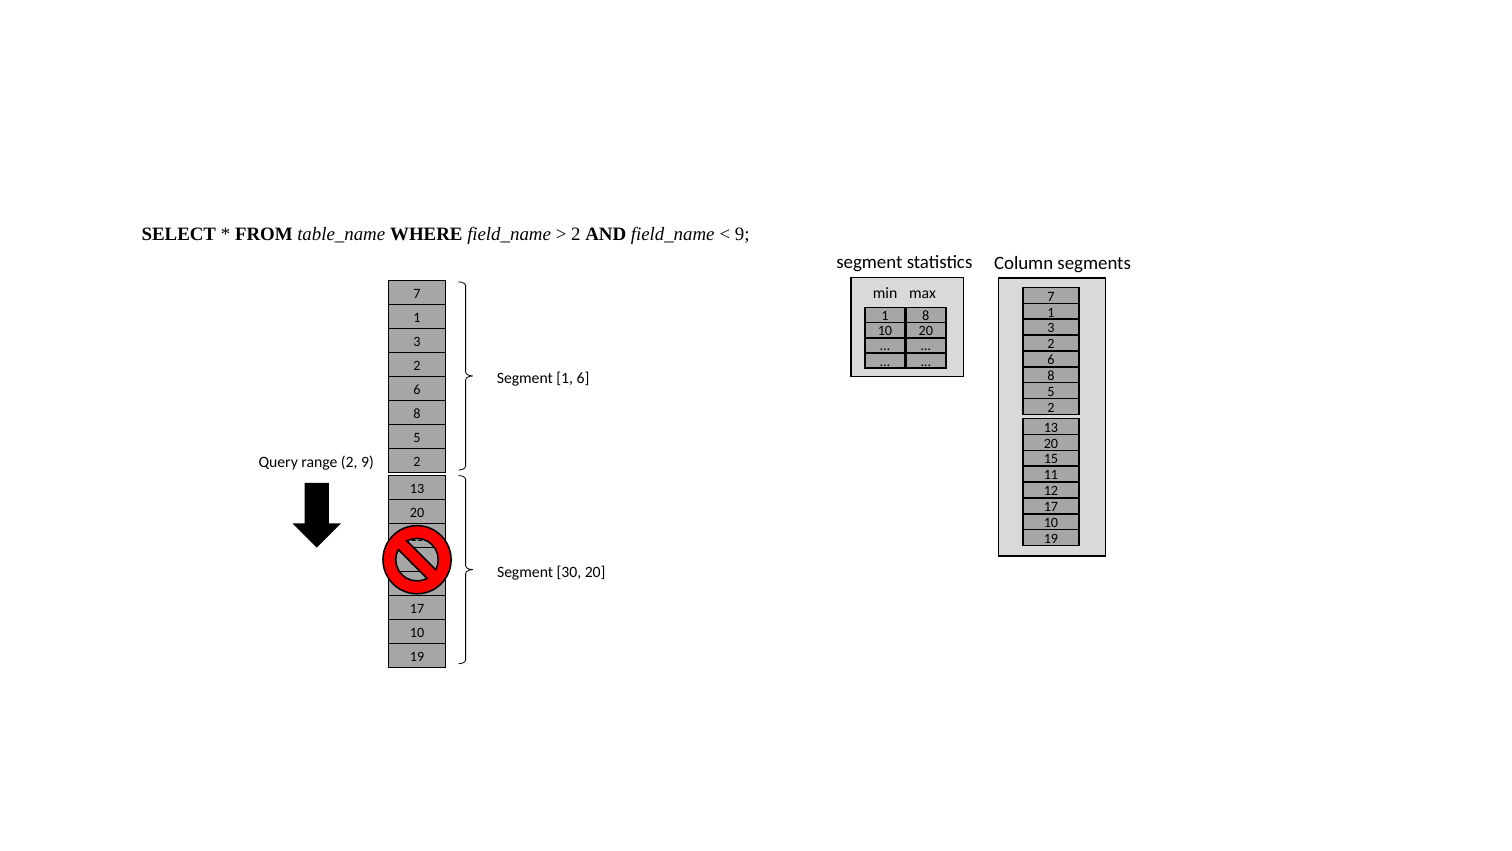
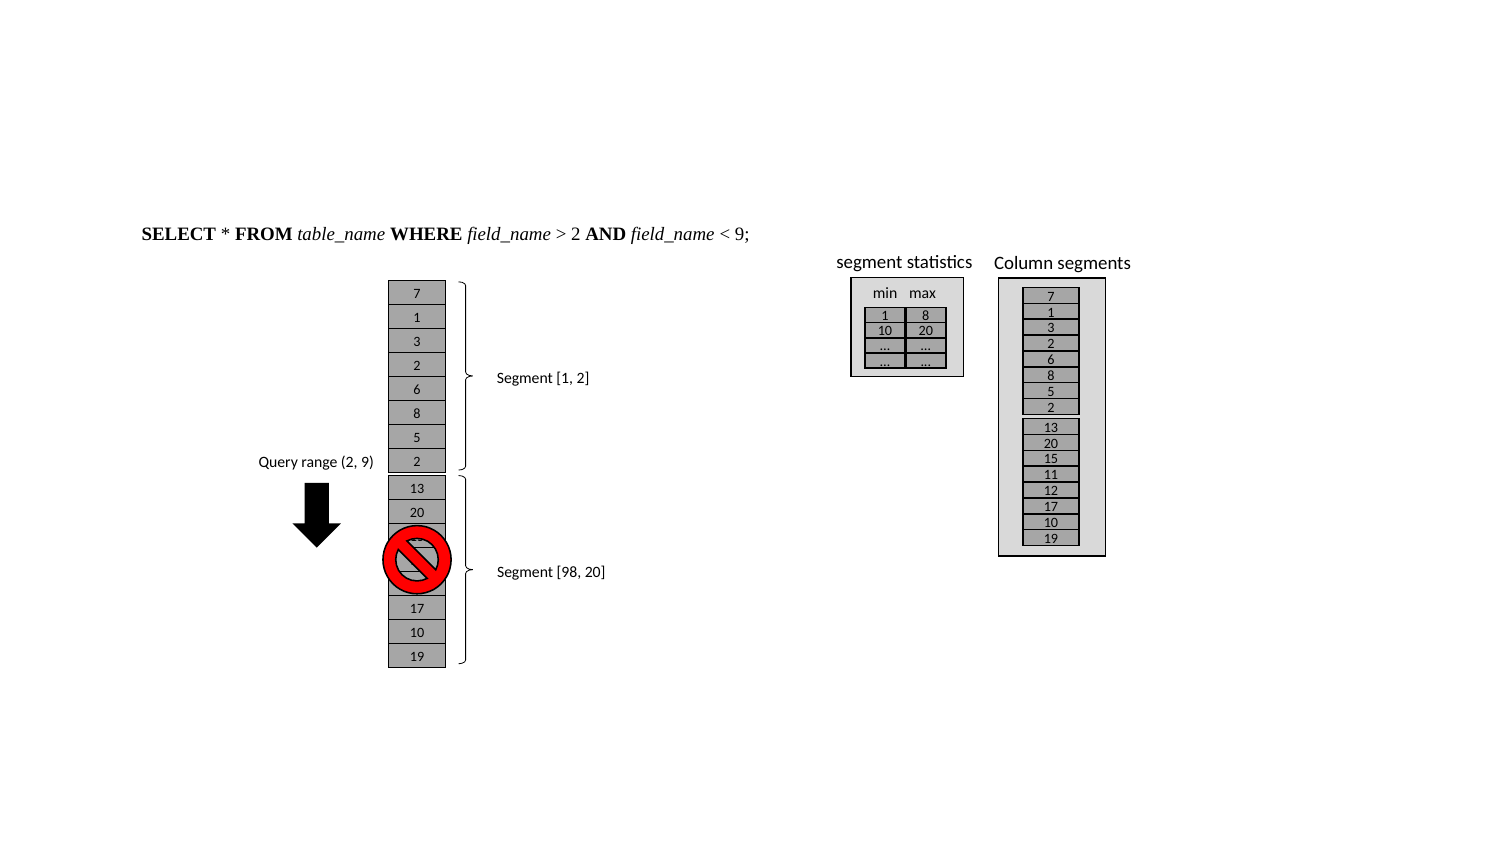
1 6: 6 -> 2 (583, 379)
30: 30 -> 98 (569, 572)
